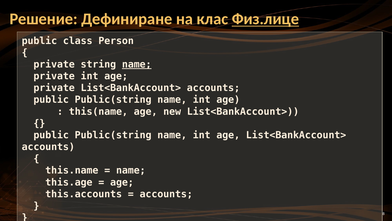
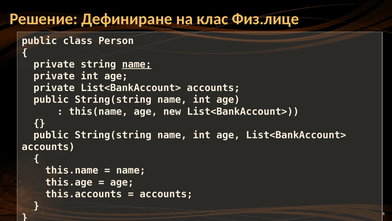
Физ.лице underline: present -> none (265, 19)
Public(string: Public(string -> String(string (113, 100)
Public(string: Public(string -> String(string (113, 135)
